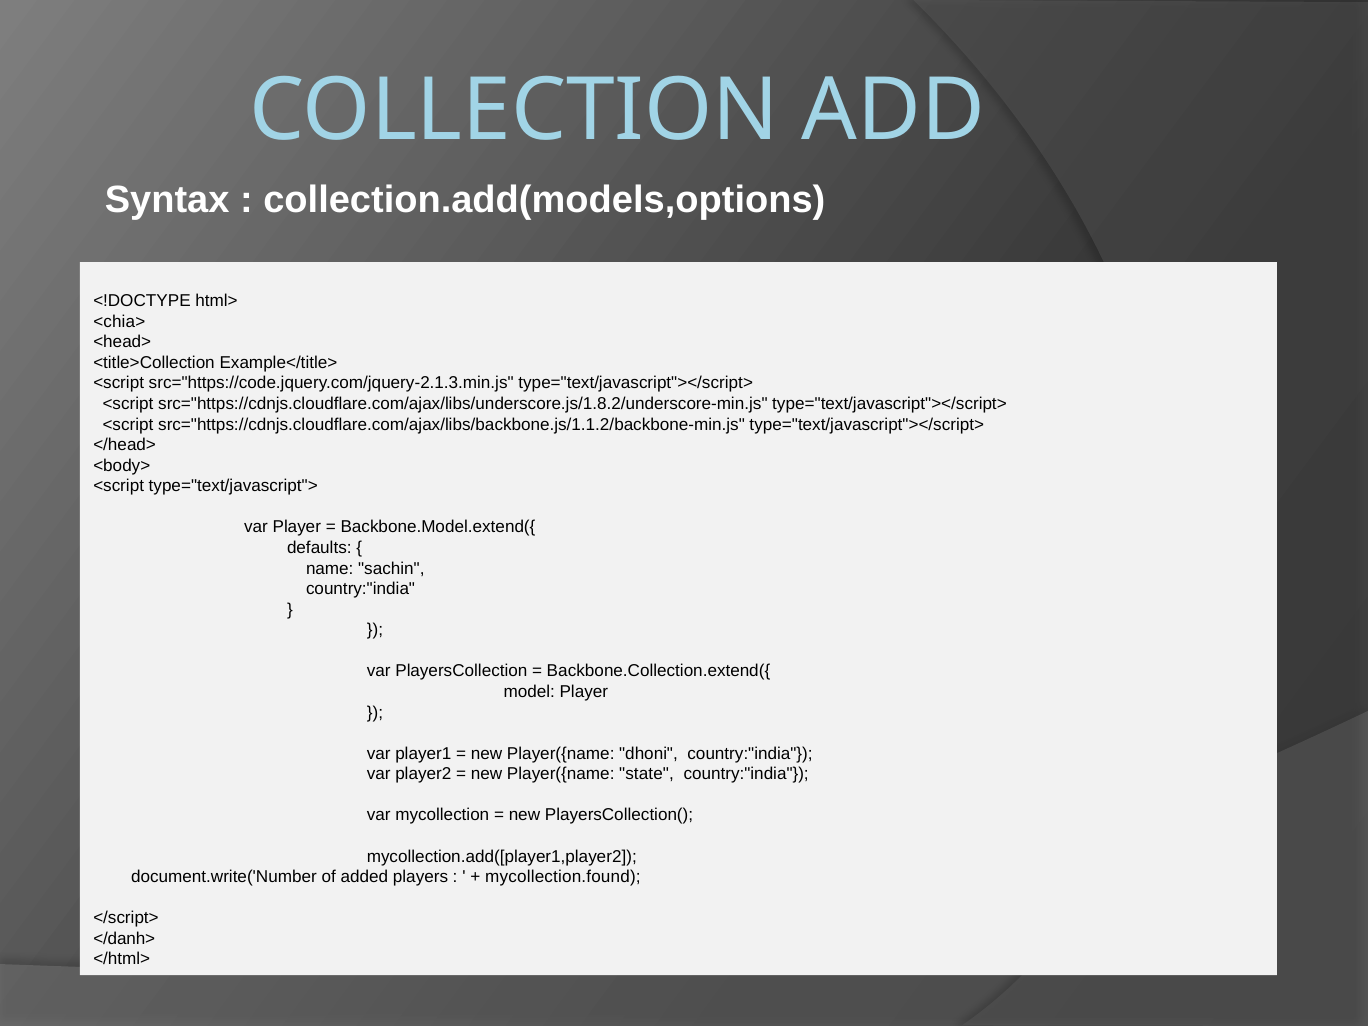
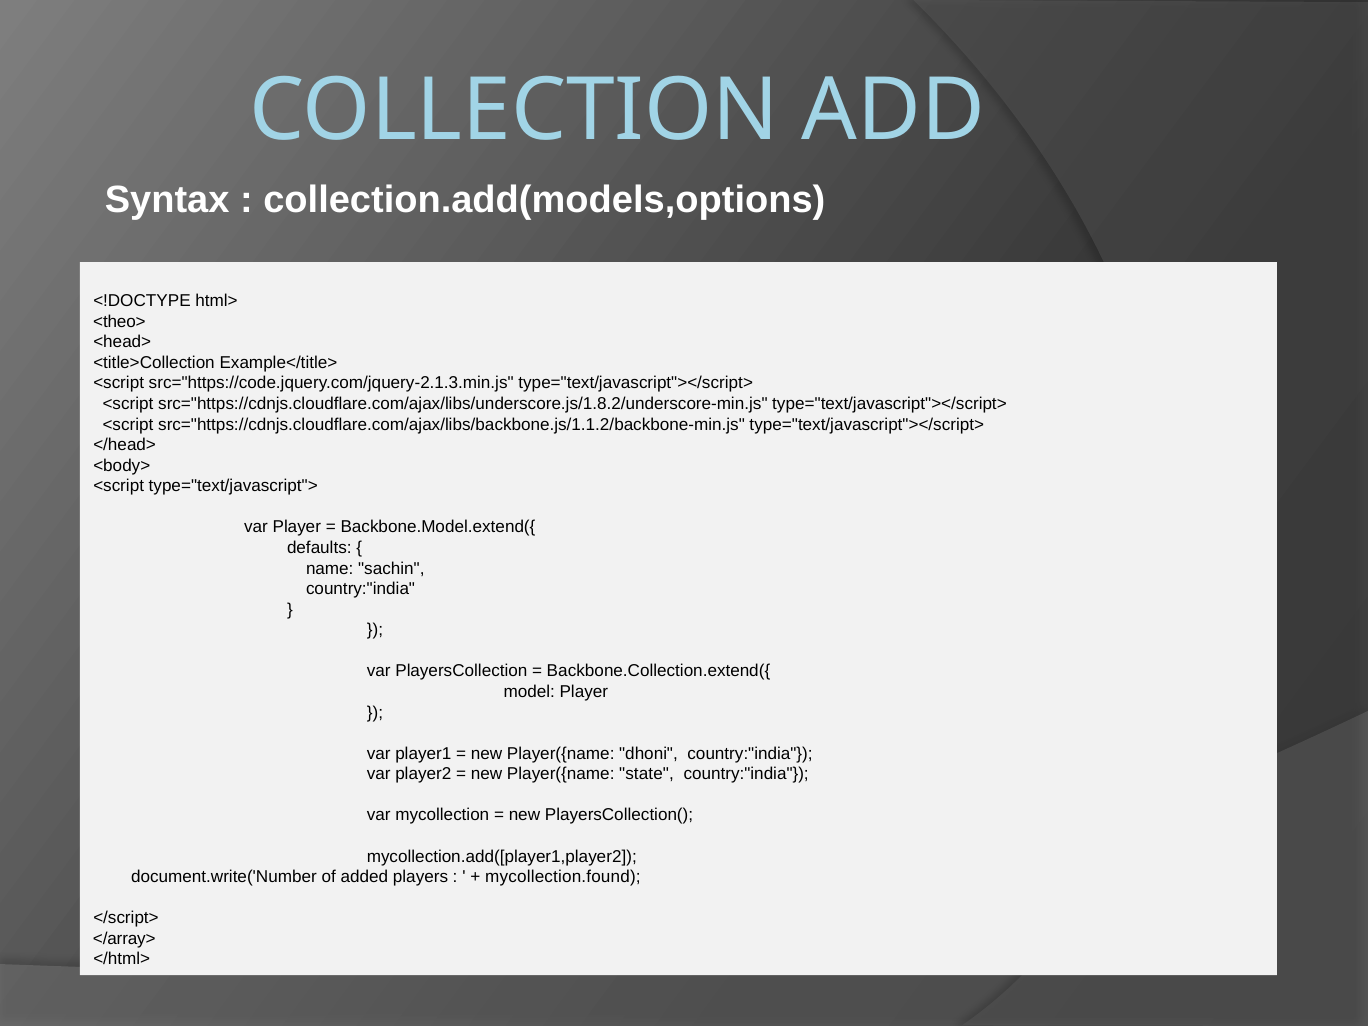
<chia>: <chia> -> <theo> (119, 321)
</danh>: </danh> -> </array> (124, 939)
